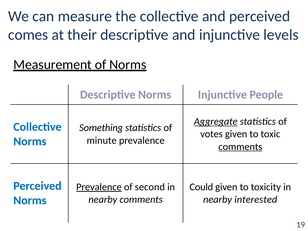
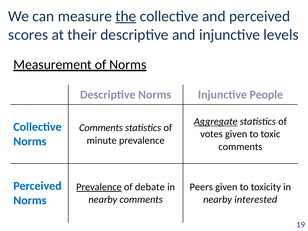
the underline: none -> present (126, 16)
comes: comes -> scores (28, 35)
Something: Something -> Comments (101, 128)
comments underline: present -> none (240, 147)
second: second -> debate (150, 187)
Could: Could -> Peers (201, 187)
